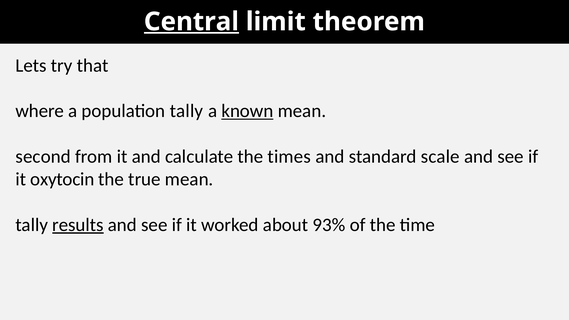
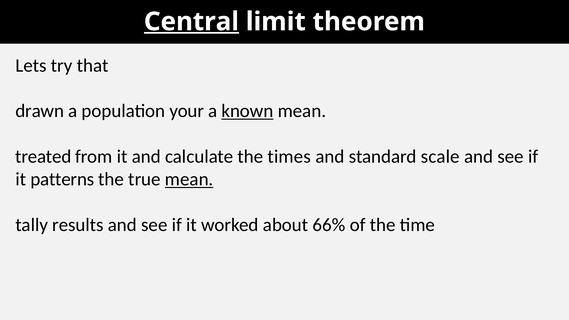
where: where -> drawn (40, 111)
population tally: tally -> your (187, 111)
second: second -> treated (43, 157)
oxytocin: oxytocin -> patterns (62, 179)
mean underline: none -> present (189, 179)
results underline: present -> none (78, 225)
93%: 93% -> 66% (329, 225)
